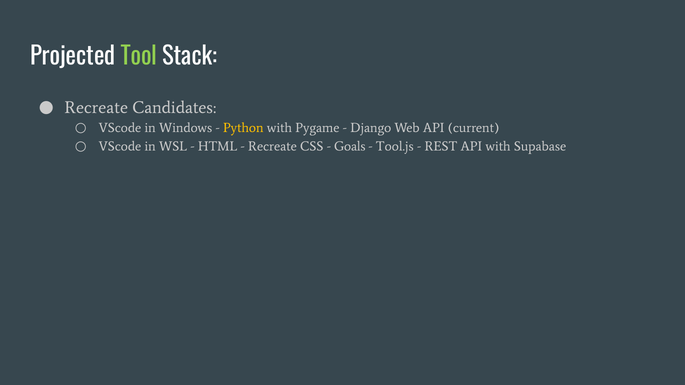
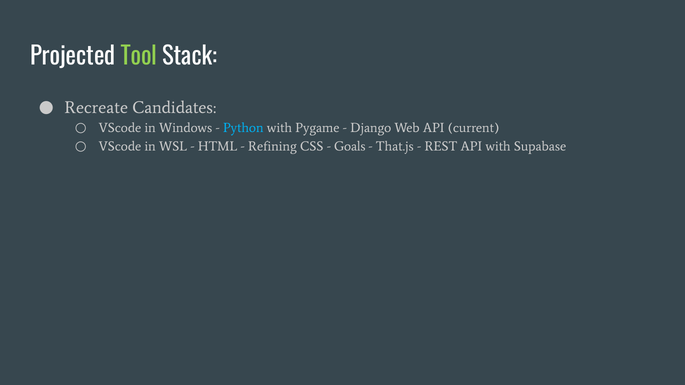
Python colour: yellow -> light blue (243, 128)
Recreate: Recreate -> Refining (272, 147)
Tool.js: Tool.js -> That.js (395, 147)
